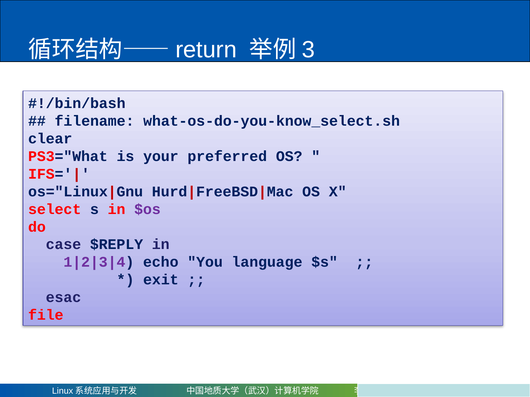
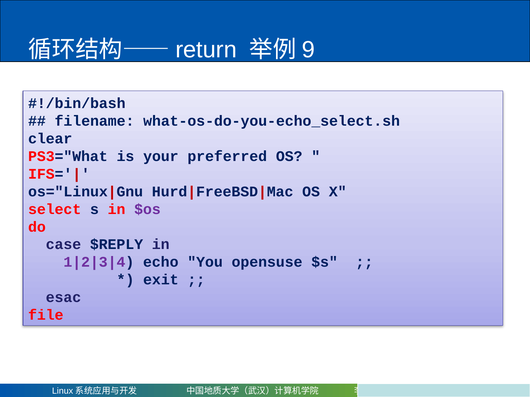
3: 3 -> 9 (309, 50)
what-os-do-you-know_select.sh: what-os-do-you-know_select.sh -> what-os-do-you-echo_select.sh (272, 121)
language: language -> opensuse (267, 262)
